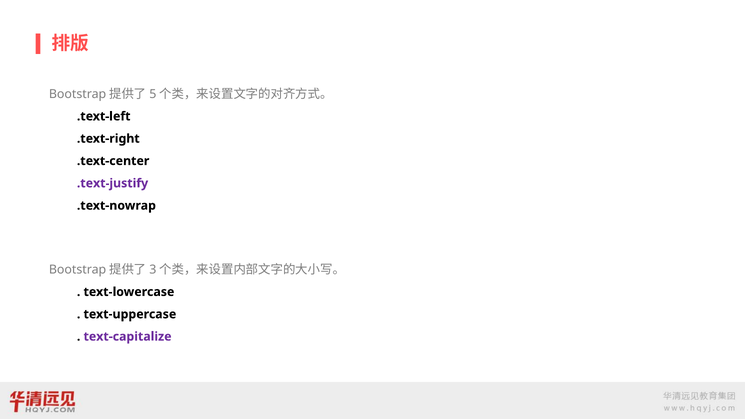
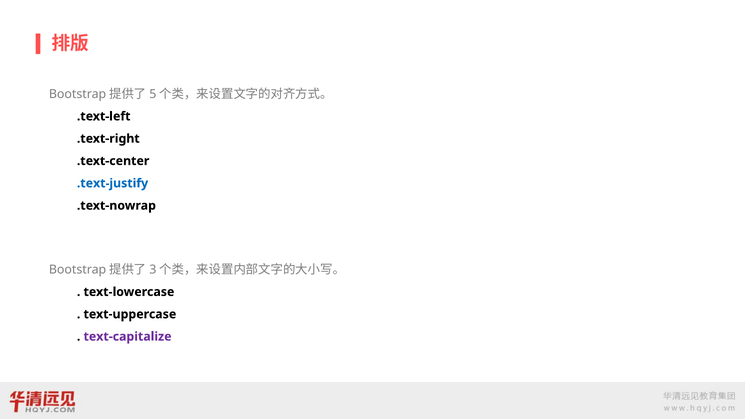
.text-justify colour: purple -> blue (113, 183)
